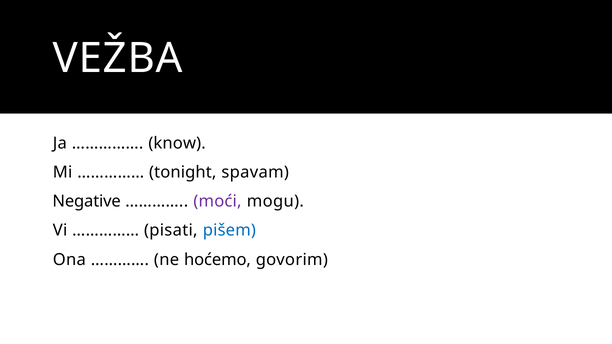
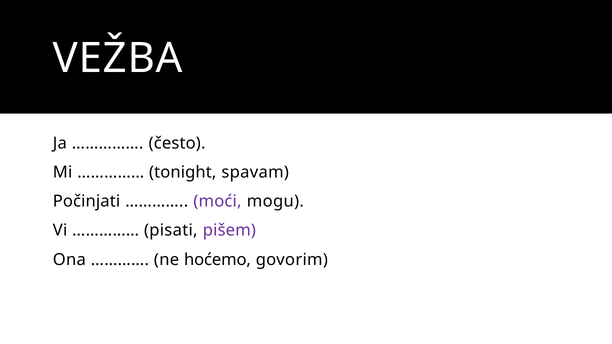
know: know -> često (177, 144)
Negative: Negative -> Počinjati (86, 202)
pišem colour: blue -> purple (229, 231)
